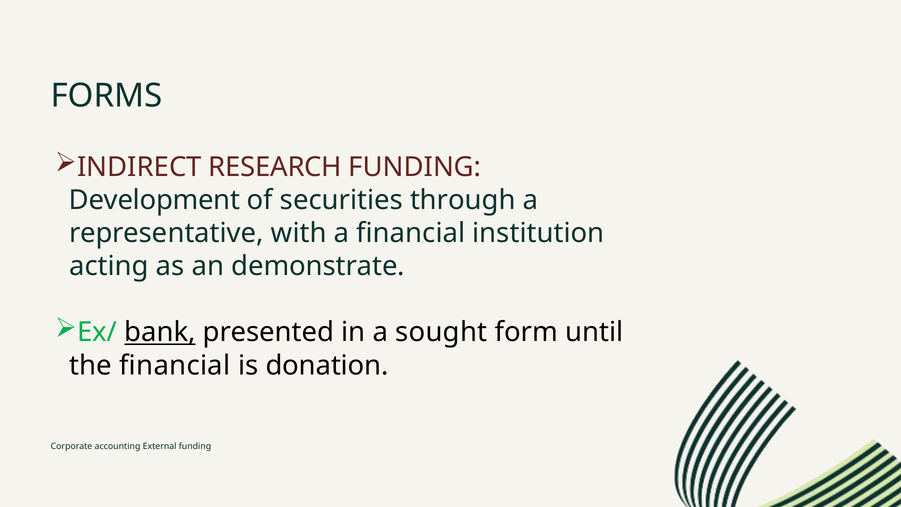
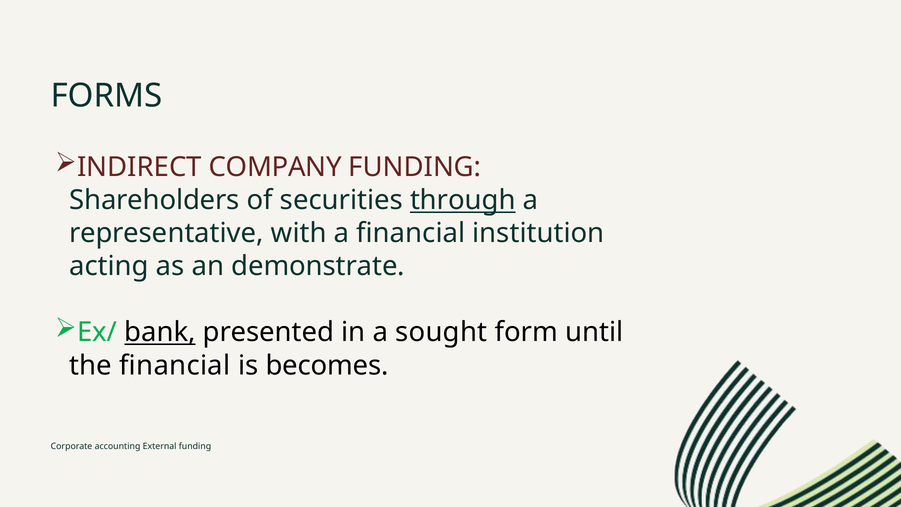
RESEARCH: RESEARCH -> COMPANY (275, 167)
Development: Development -> Shareholders (154, 200)
through underline: none -> present (463, 200)
donation: donation -> becomes (327, 365)
